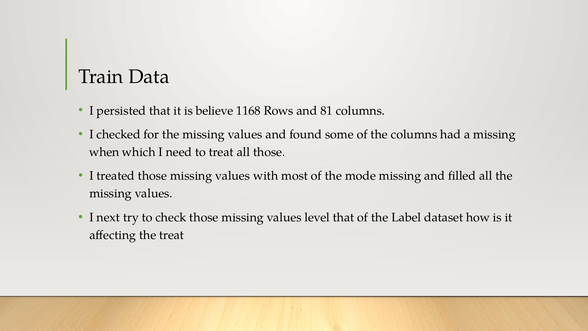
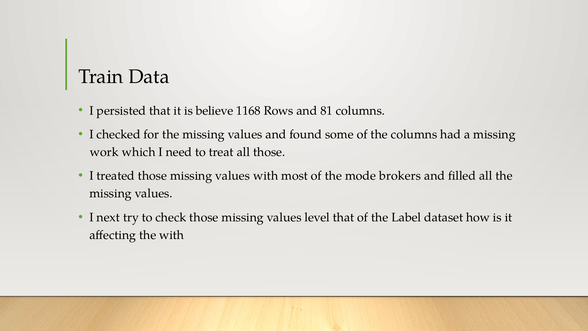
when: when -> work (104, 152)
mode missing: missing -> brokers (400, 176)
the treat: treat -> with (172, 235)
